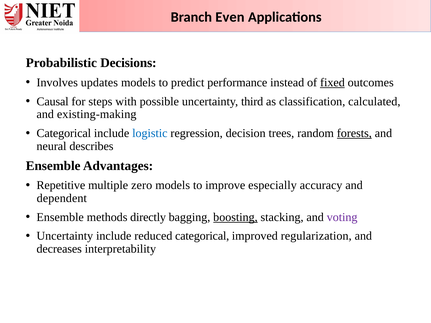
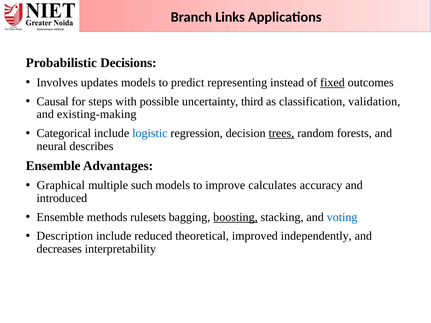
Even: Even -> Links (230, 17)
performance: performance -> representing (237, 83)
calculated: calculated -> validation (374, 102)
trees underline: none -> present (281, 133)
forests underline: present -> none (354, 133)
Repetitive: Repetitive -> Graphical (61, 185)
zero: zero -> such (142, 185)
especially: especially -> calculates (272, 185)
dependent: dependent -> introduced (62, 198)
directly: directly -> rulesets (148, 217)
voting colour: purple -> blue (342, 217)
Uncertainty: Uncertainty -> Description (65, 236)
reduced categorical: categorical -> theoretical (202, 236)
regularization: regularization -> independently (316, 236)
